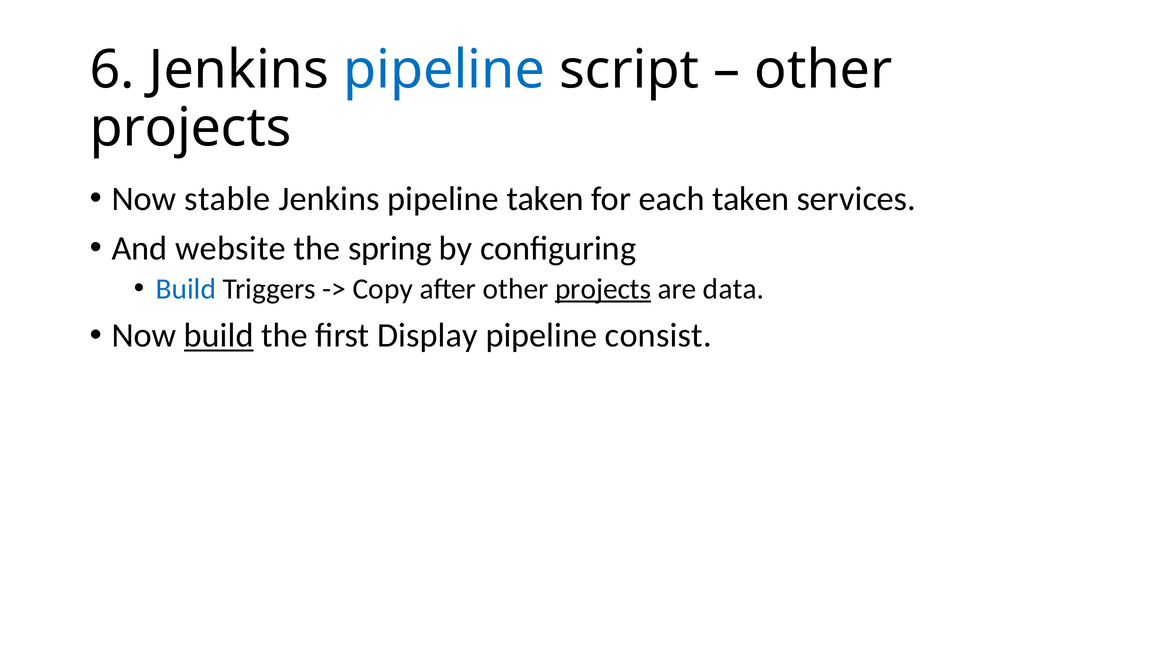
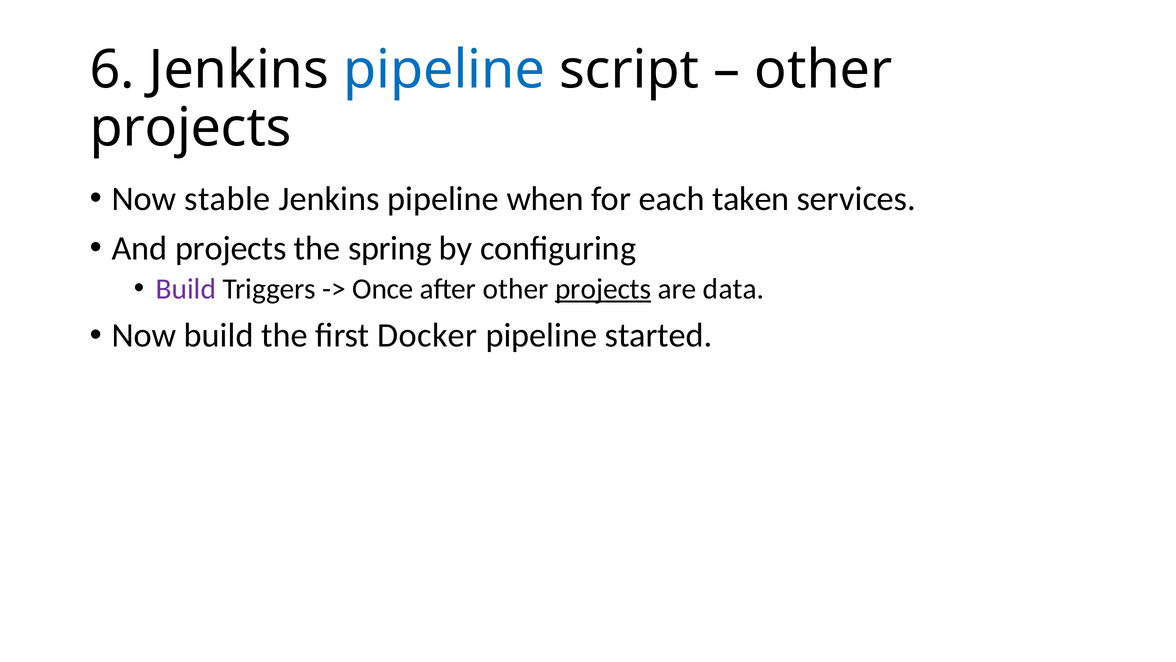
pipeline taken: taken -> when (545, 199)
And website: website -> projects (231, 248)
Build colour: blue -> purple (186, 289)
Copy: Copy -> Once (383, 289)
build underline: present -> none (219, 335)
Display: Display -> Docker (427, 335)
consist: consist -> started (659, 335)
